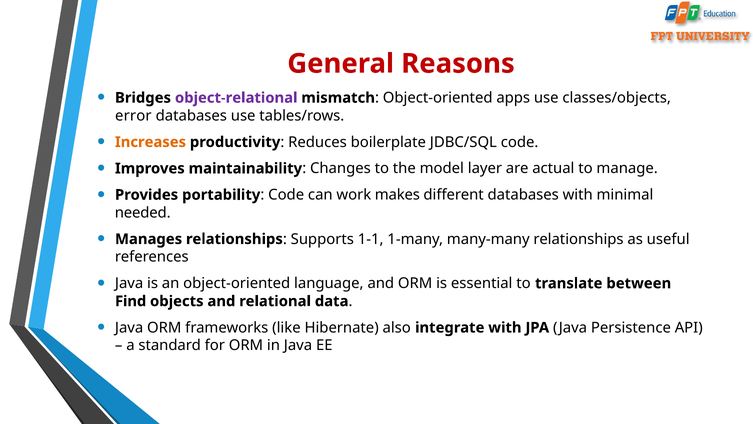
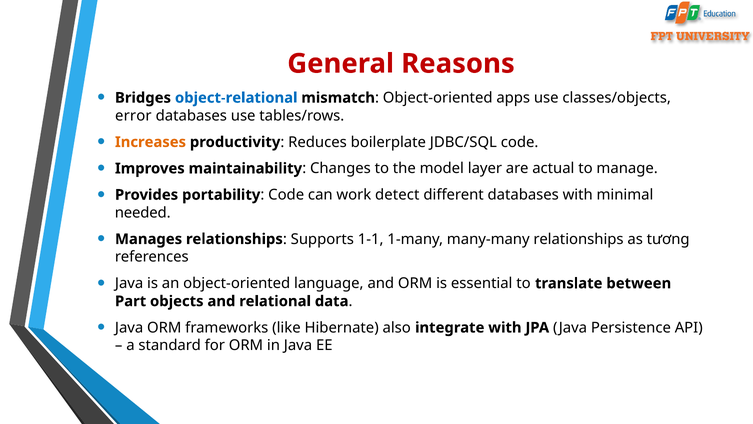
object-relational colour: purple -> blue (236, 98)
makes: makes -> detect (397, 195)
useful: useful -> tương (668, 239)
Find: Find -> Part (131, 301)
